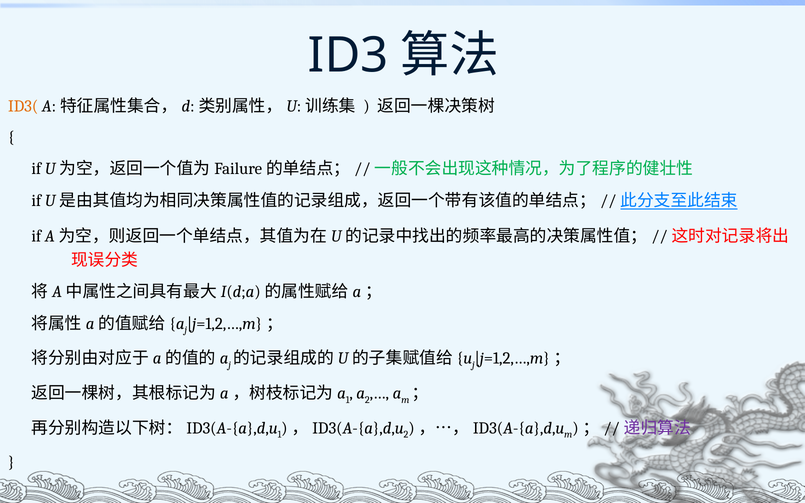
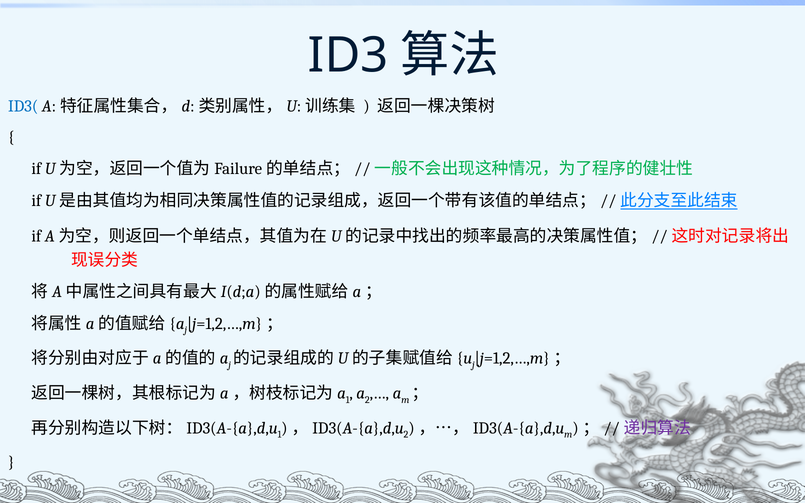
ID3( colour: orange -> blue (23, 106)
